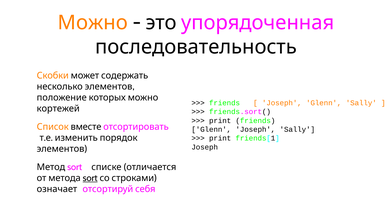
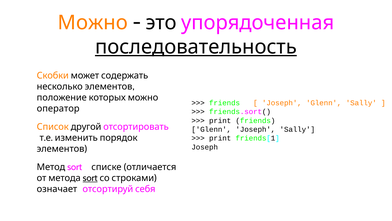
последовательность underline: none -> present (196, 47)
кортежей: кортежей -> оператор (58, 108)
вместе: вместе -> другой (86, 126)
